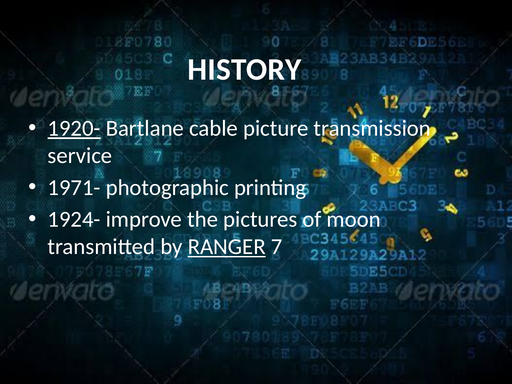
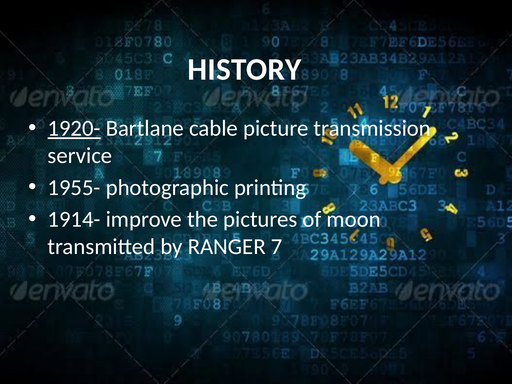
1971-: 1971- -> 1955- (74, 188)
1924-: 1924- -> 1914- (74, 219)
RANGER underline: present -> none (227, 247)
